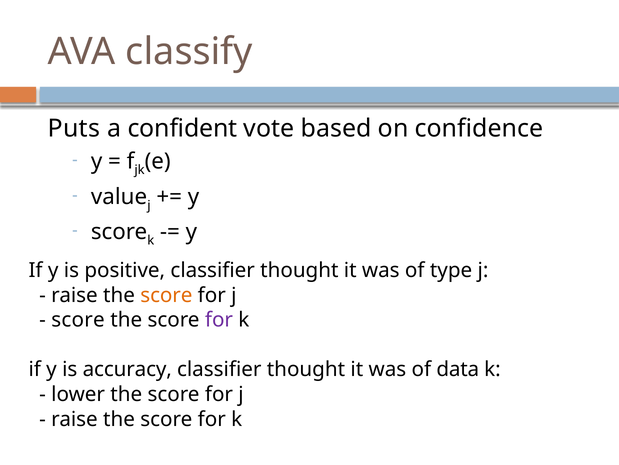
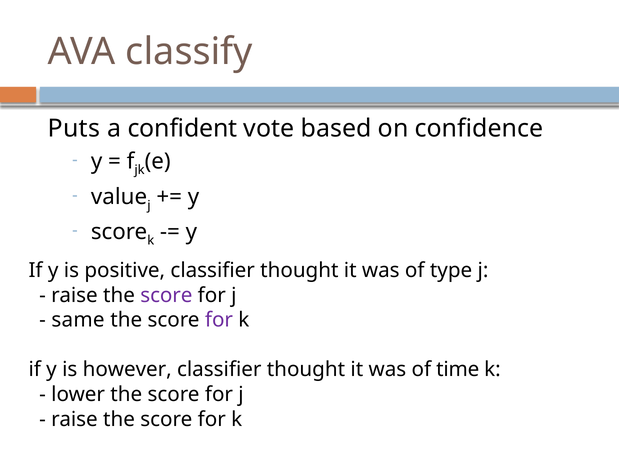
score colour: orange -> purple (166, 295)
score: score -> same (78, 320)
accuracy: accuracy -> however (127, 369)
data: data -> time (458, 369)
